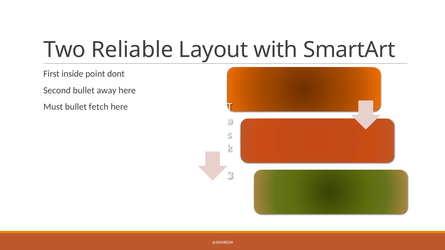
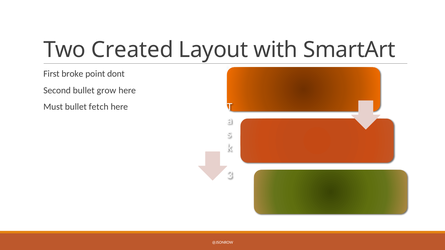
Reliable: Reliable -> Created (132, 50)
inside: inside -> broke (72, 74)
away: away -> grow (107, 91)
